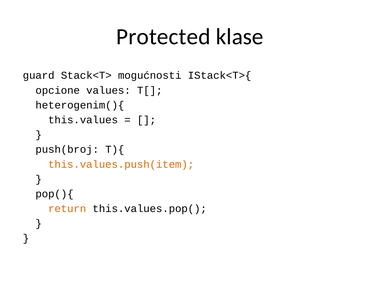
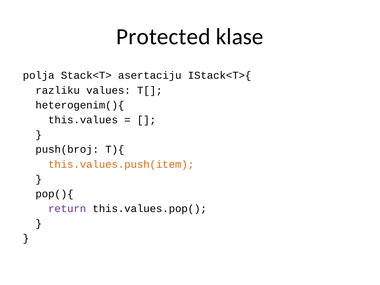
guard: guard -> polja (39, 75)
mogućnosti: mogućnosti -> asertaciju (150, 75)
opcione: opcione -> razliku (58, 90)
return colour: orange -> purple (67, 209)
